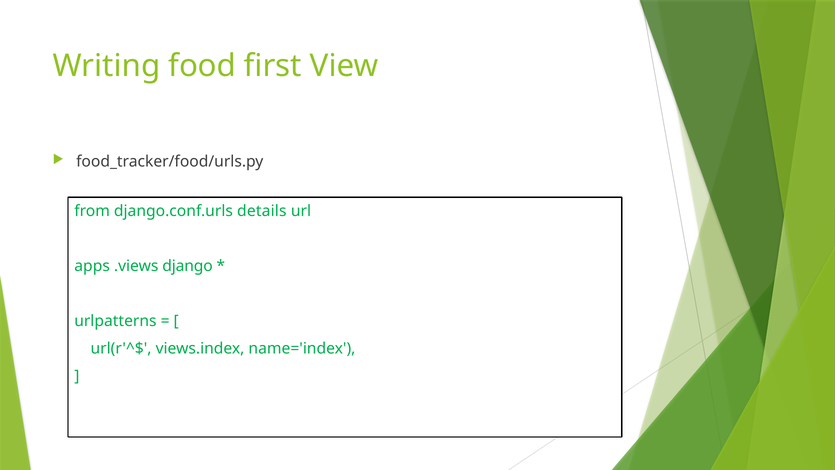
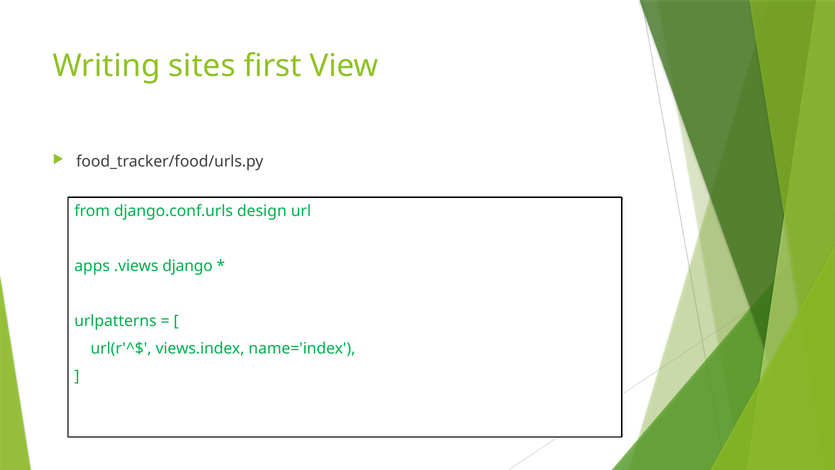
food: food -> sites (202, 66)
details: details -> design (262, 211)
